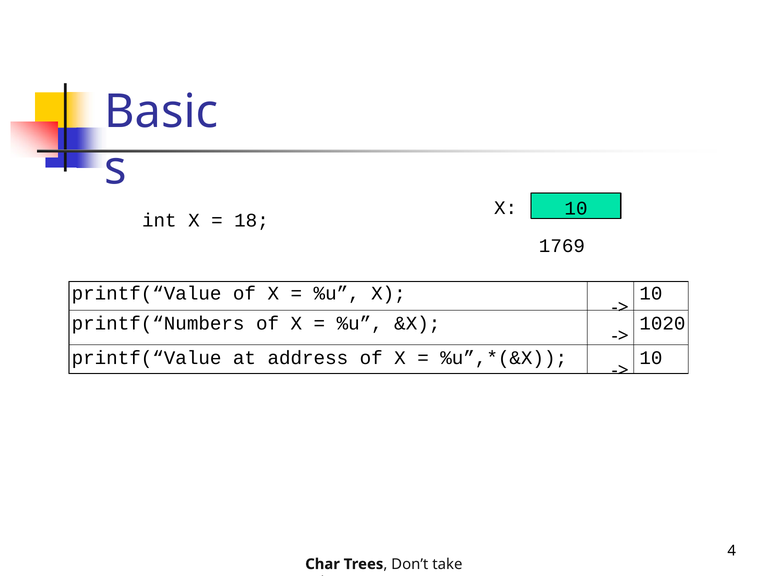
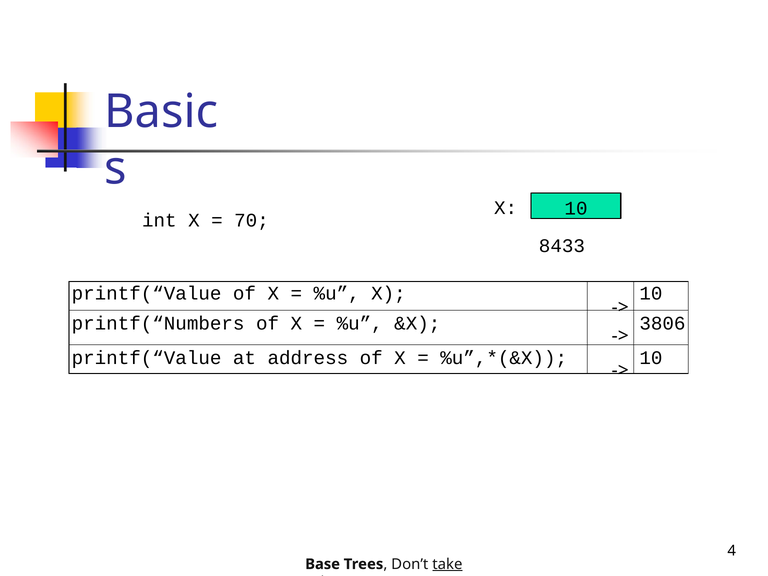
18: 18 -> 70 (251, 220)
1769: 1769 -> 8433 (562, 246)
1020: 1020 -> 3806 (662, 324)
Char: Char -> Base (323, 564)
take underline: none -> present (447, 564)
